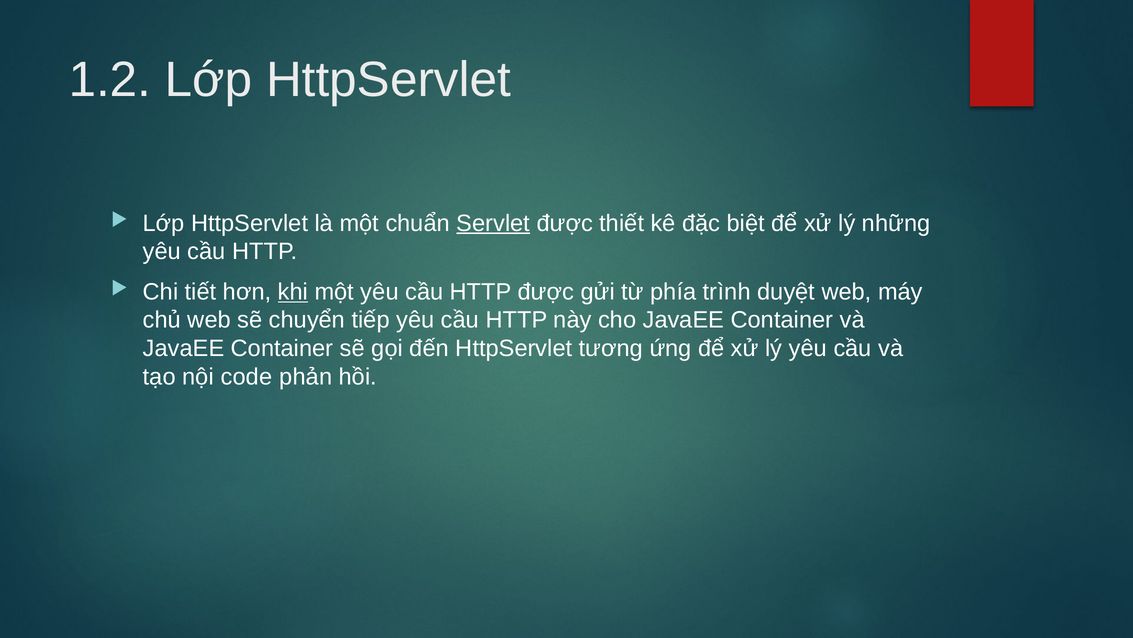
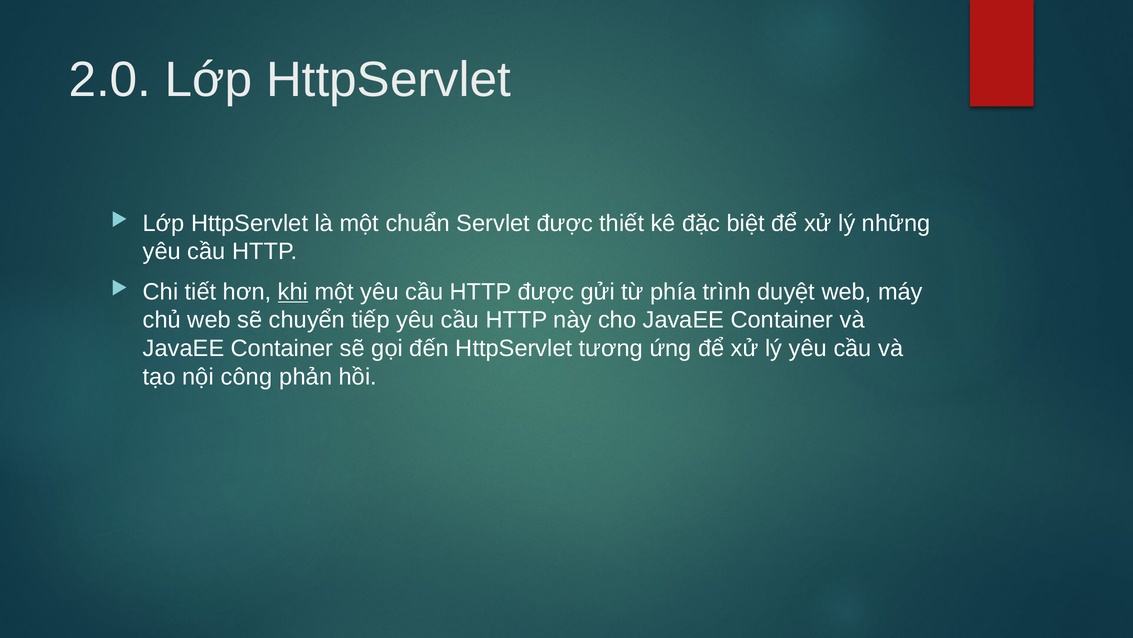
1.2: 1.2 -> 2.0 (110, 80)
Servlet underline: present -> none (493, 223)
code: code -> công (246, 376)
